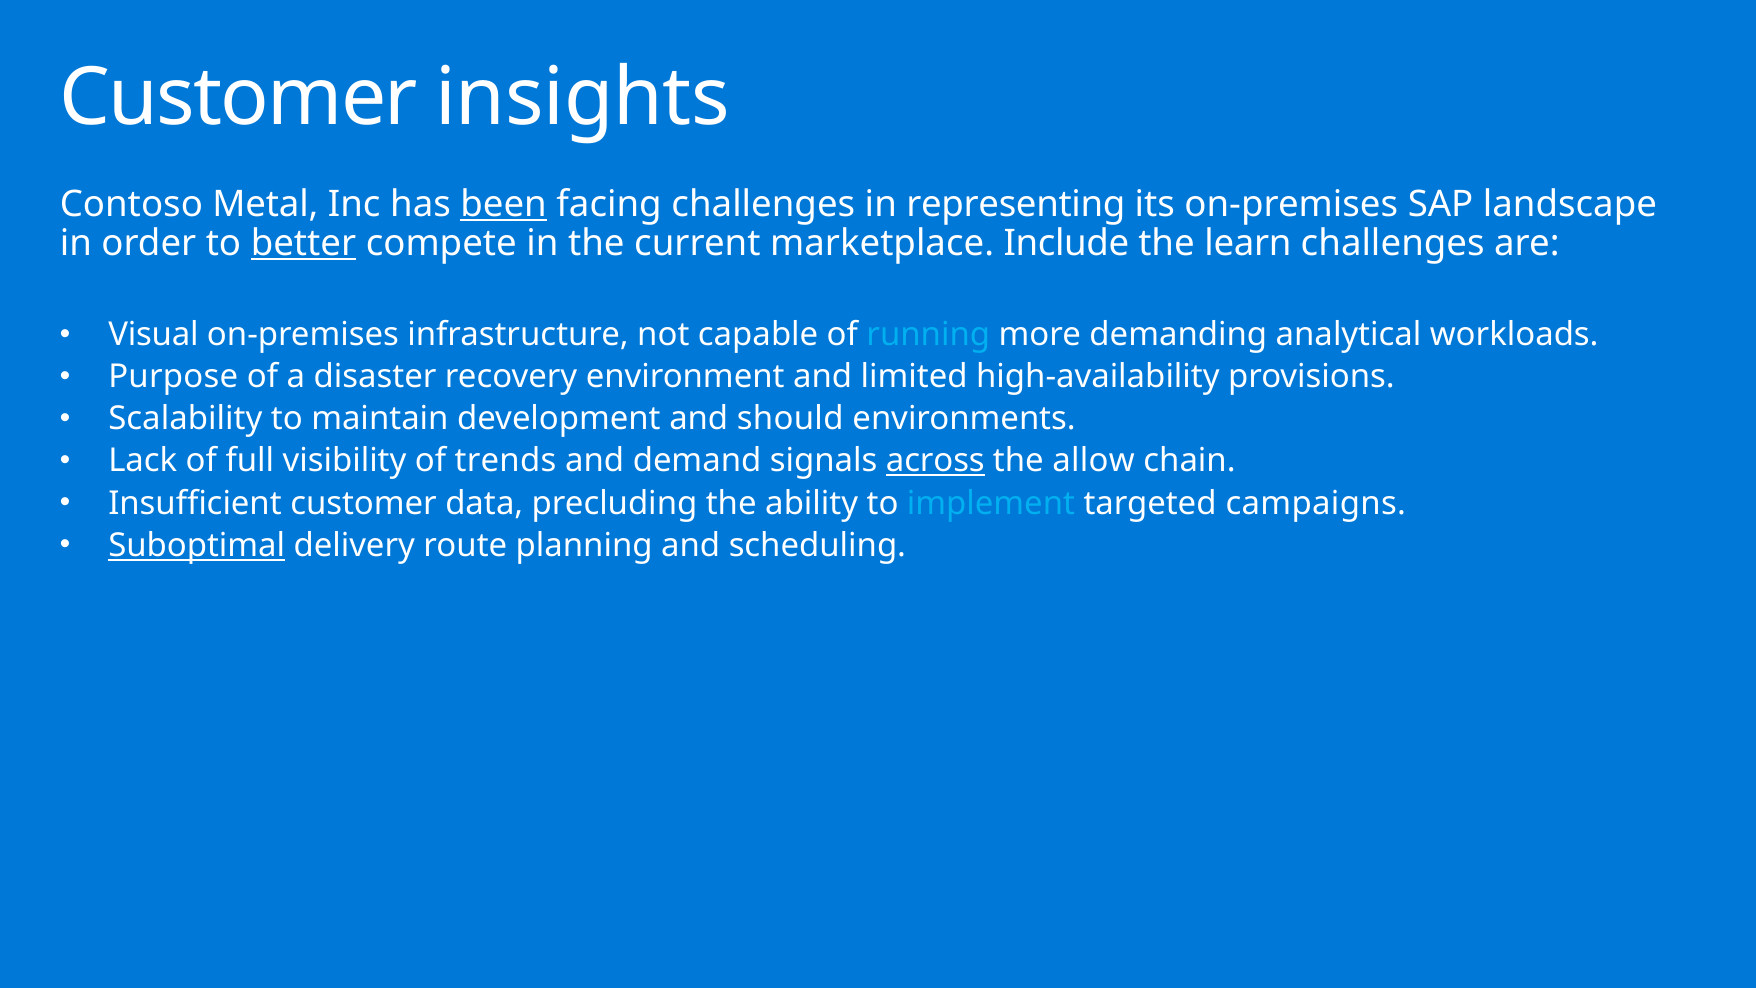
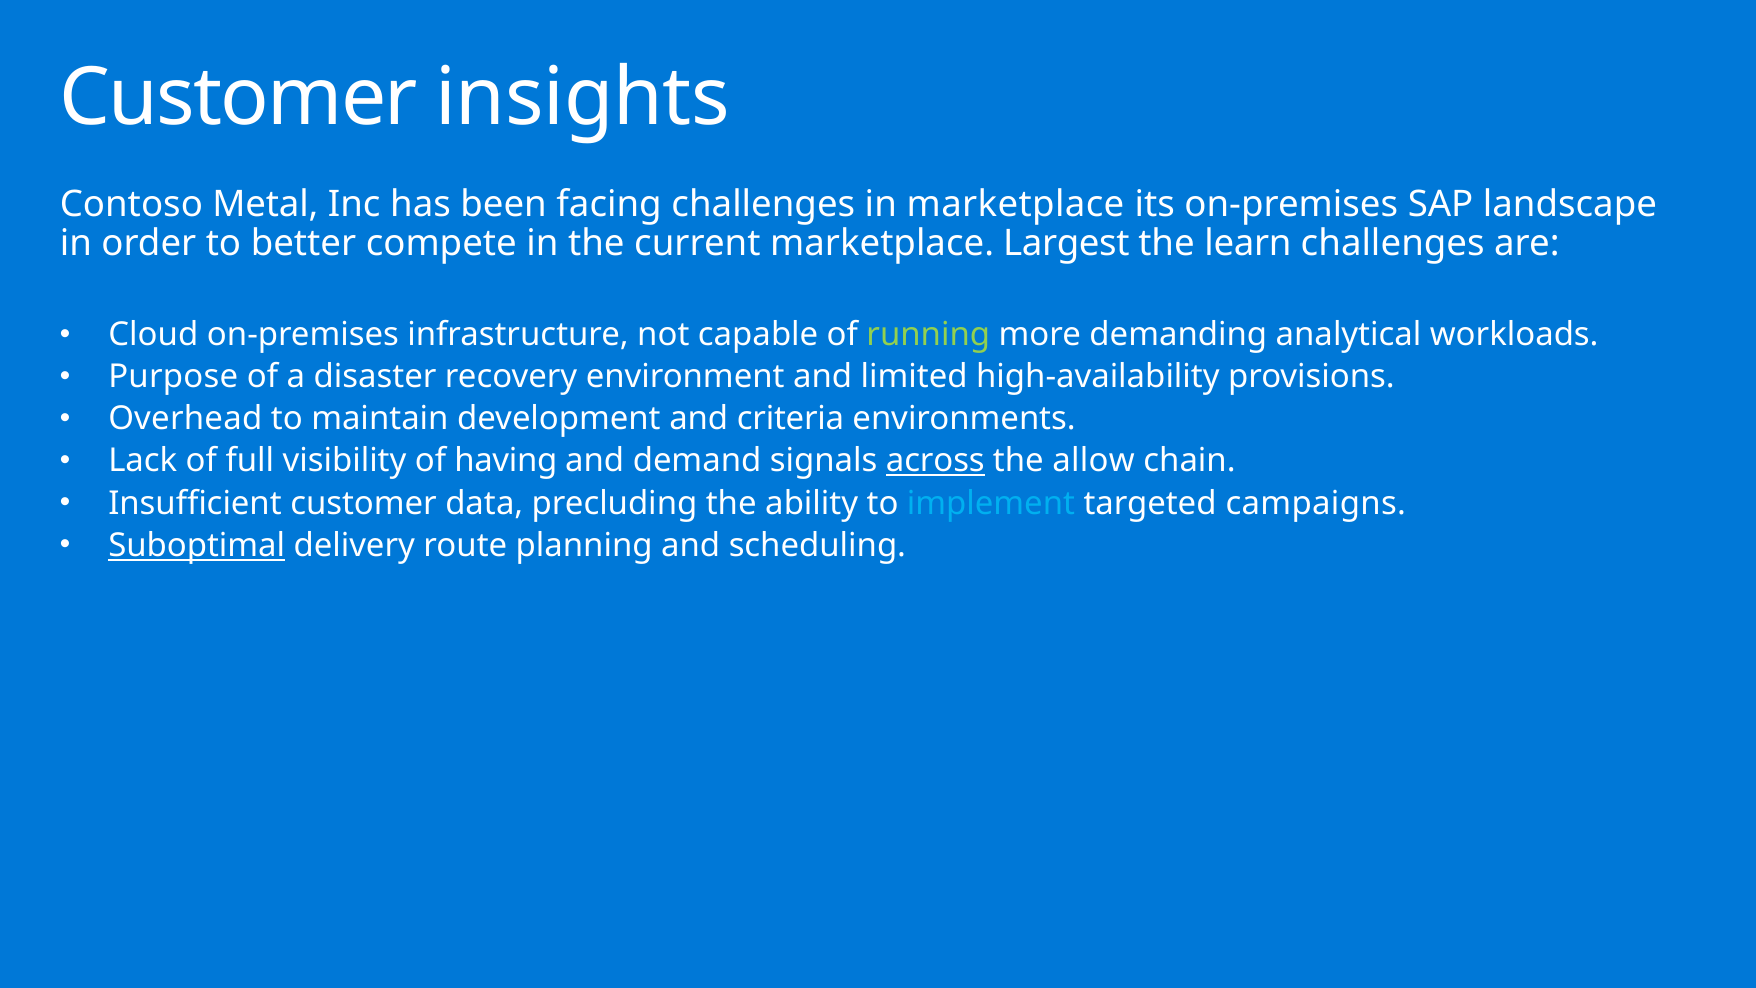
been underline: present -> none (504, 204)
in representing: representing -> marketplace (1016, 204)
better underline: present -> none (304, 243)
Include: Include -> Largest (1066, 243)
Visual: Visual -> Cloud (153, 334)
running colour: light blue -> light green (928, 334)
Scalability: Scalability -> Overhead (185, 419)
should: should -> criteria (790, 419)
trends: trends -> having (506, 461)
